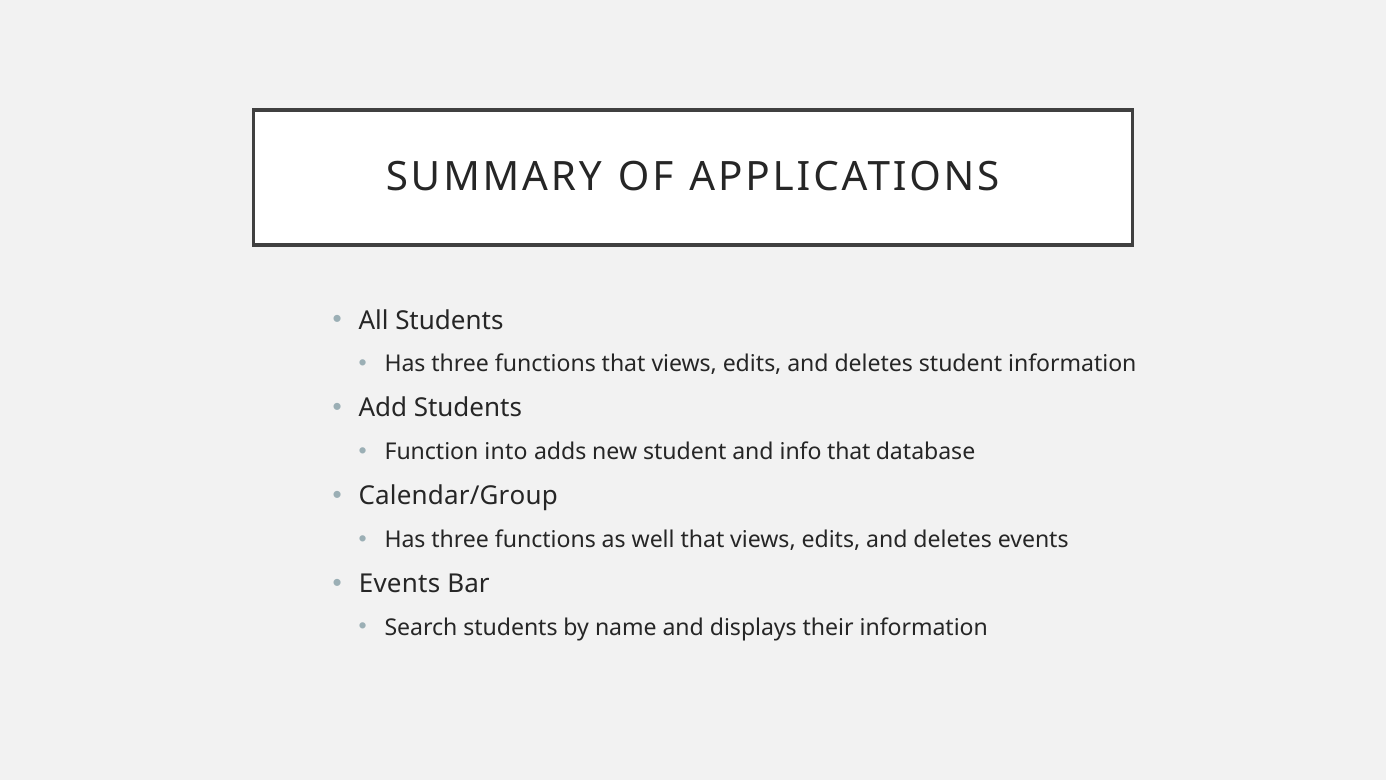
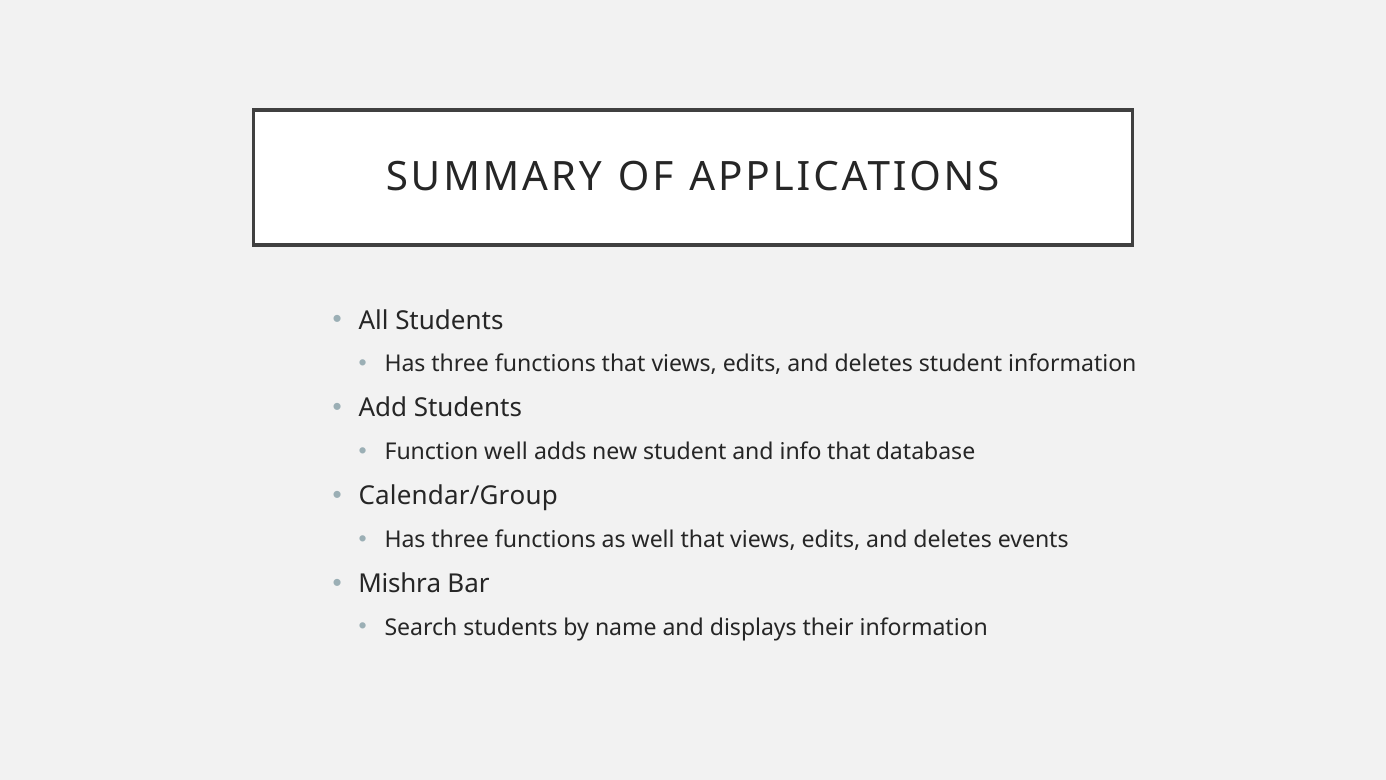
Function into: into -> well (506, 452)
Events: Events -> Mishra (400, 584)
